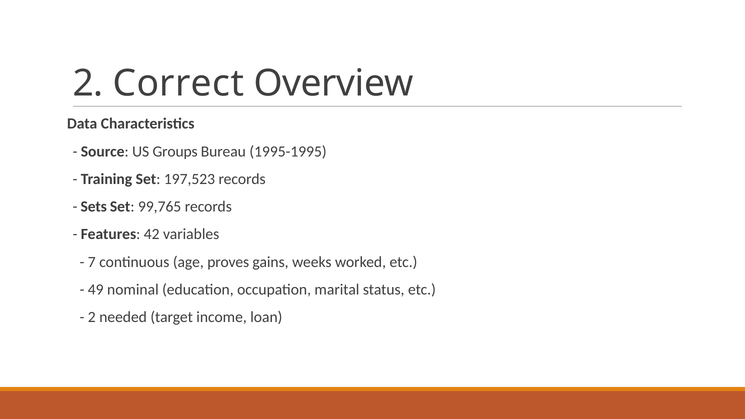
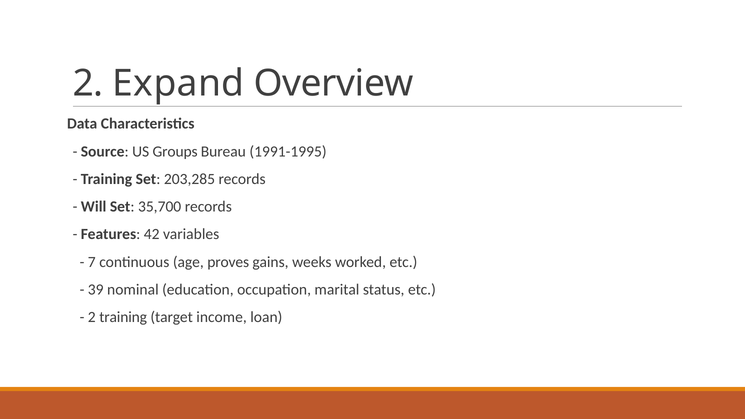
Correct: Correct -> Expand (178, 83)
1995-1995: 1995-1995 -> 1991-1995 (288, 151)
197,523: 197,523 -> 203,285 (189, 179)
Sets: Sets -> Will (94, 207)
99,765: 99,765 -> 35,700 (160, 207)
49: 49 -> 39 (96, 290)
2 needed: needed -> training (123, 317)
